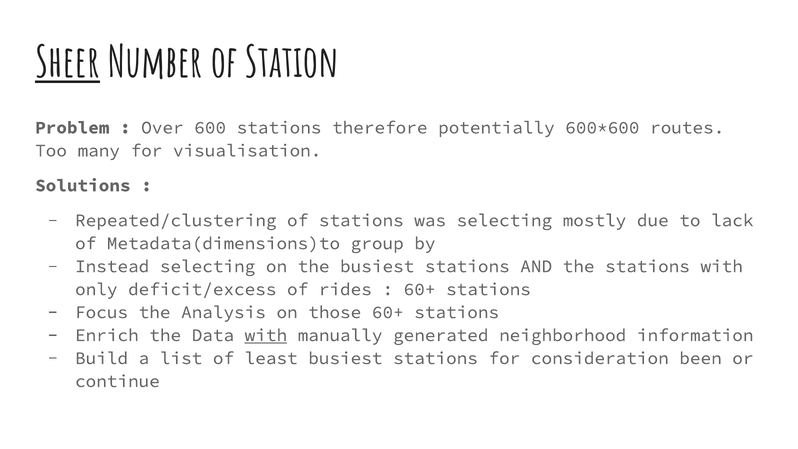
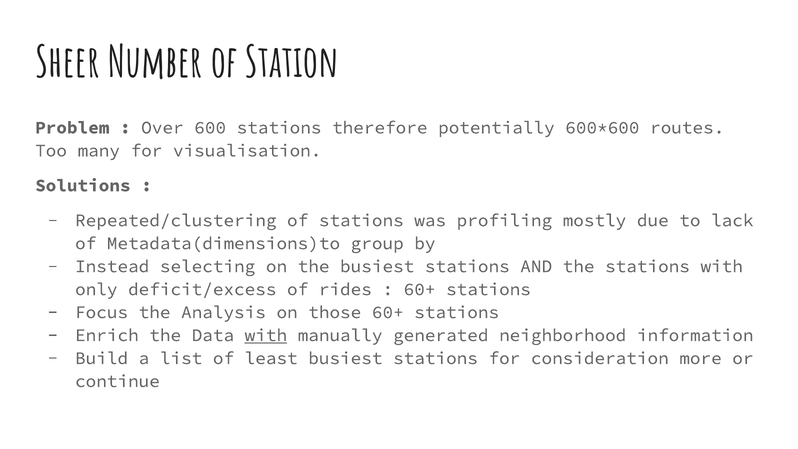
Sheer underline: present -> none (68, 63)
was selecting: selecting -> profiling (504, 220)
been: been -> more (701, 358)
